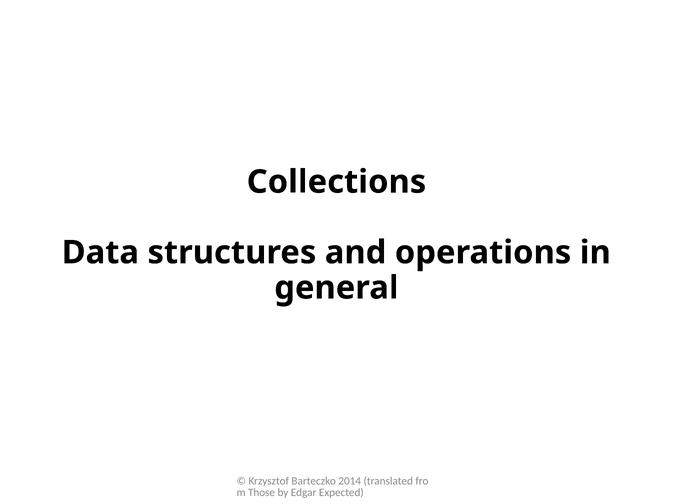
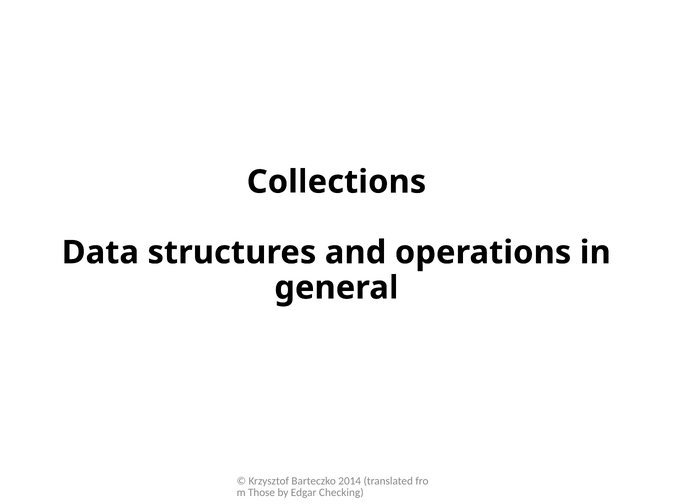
Expected: Expected -> Checking (341, 493)
